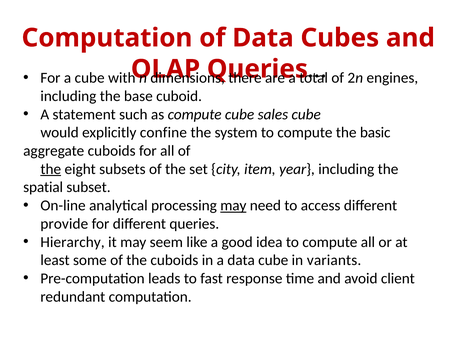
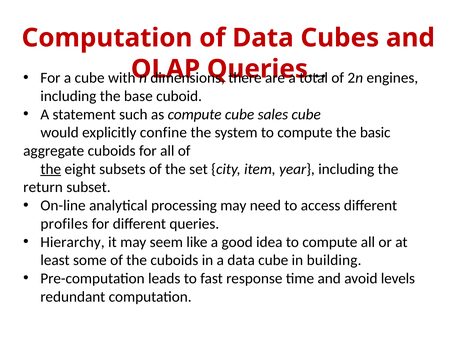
spatial: spatial -> return (43, 188)
may underline: present -> none (233, 206)
provide: provide -> profiles (64, 224)
variants: variants -> building (334, 261)
client: client -> levels (398, 279)
